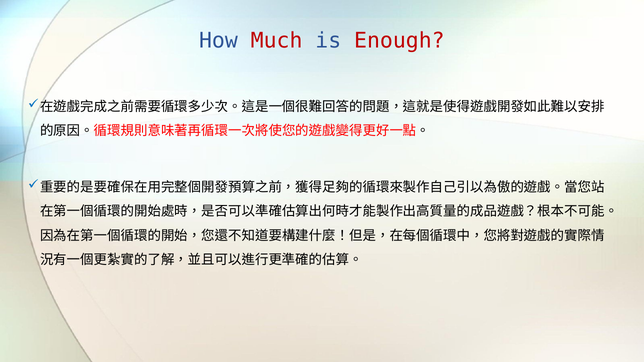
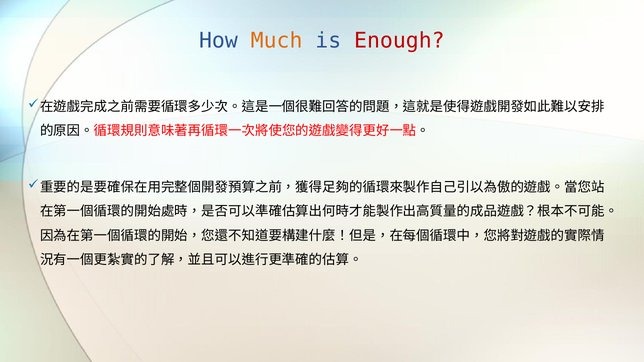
Much colour: red -> orange (277, 41)
